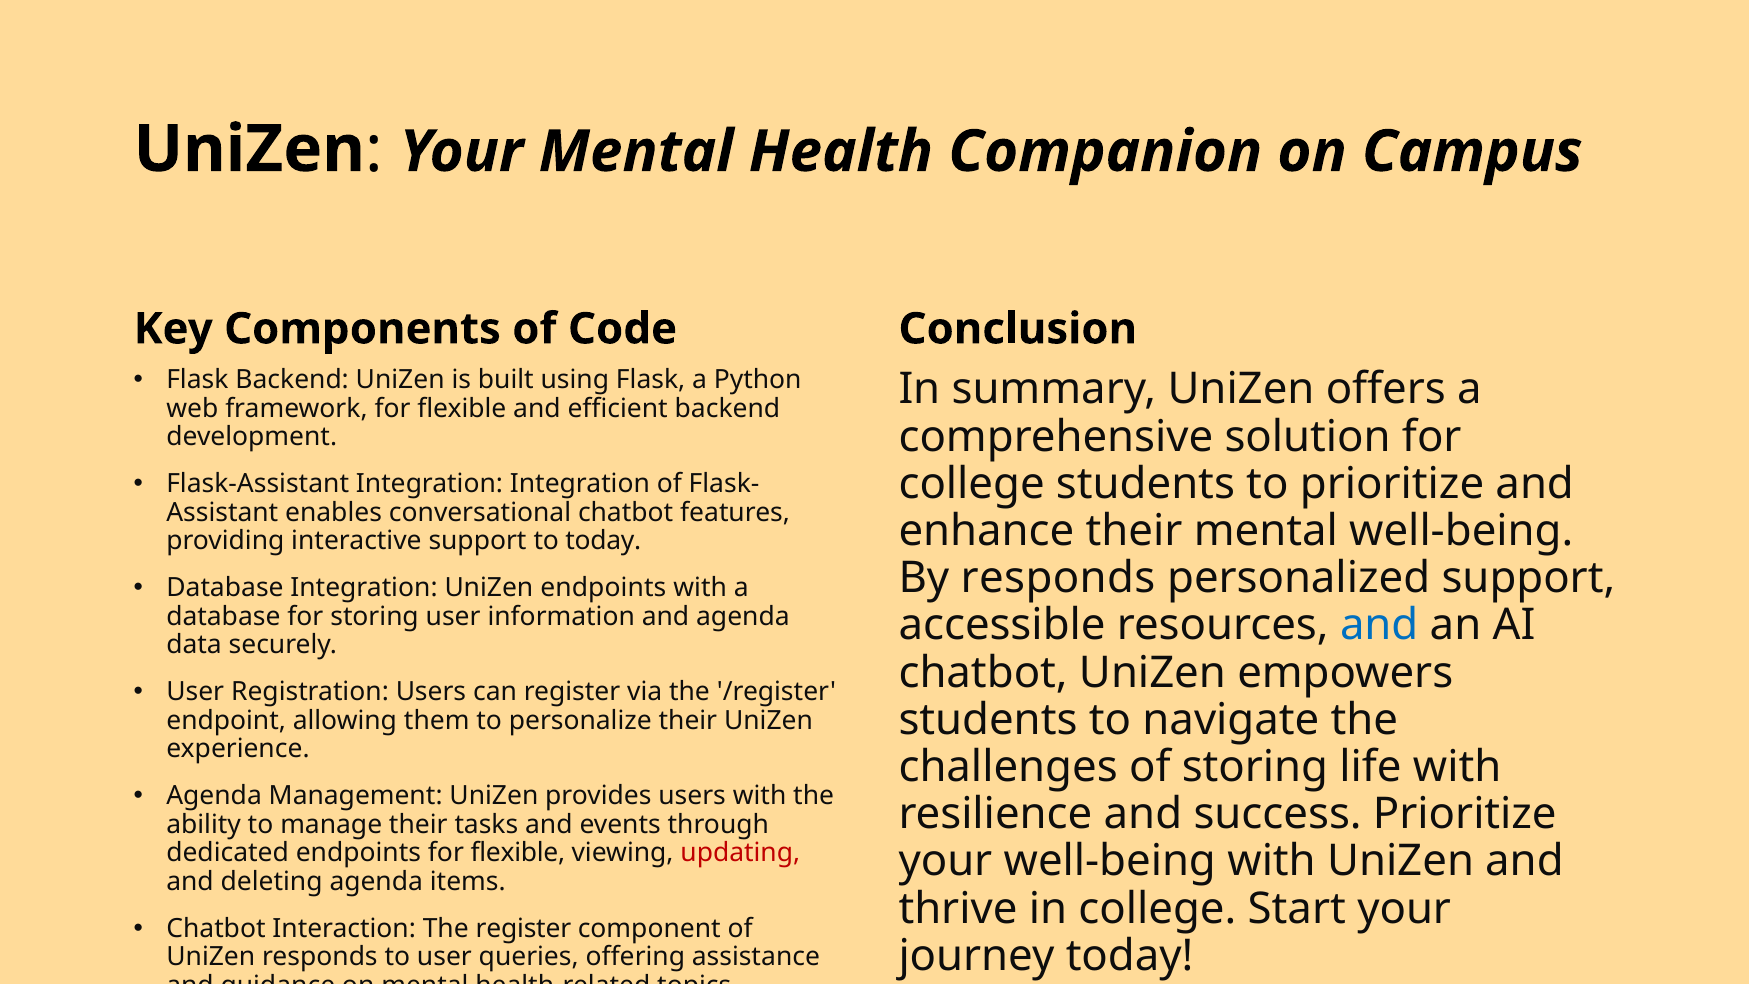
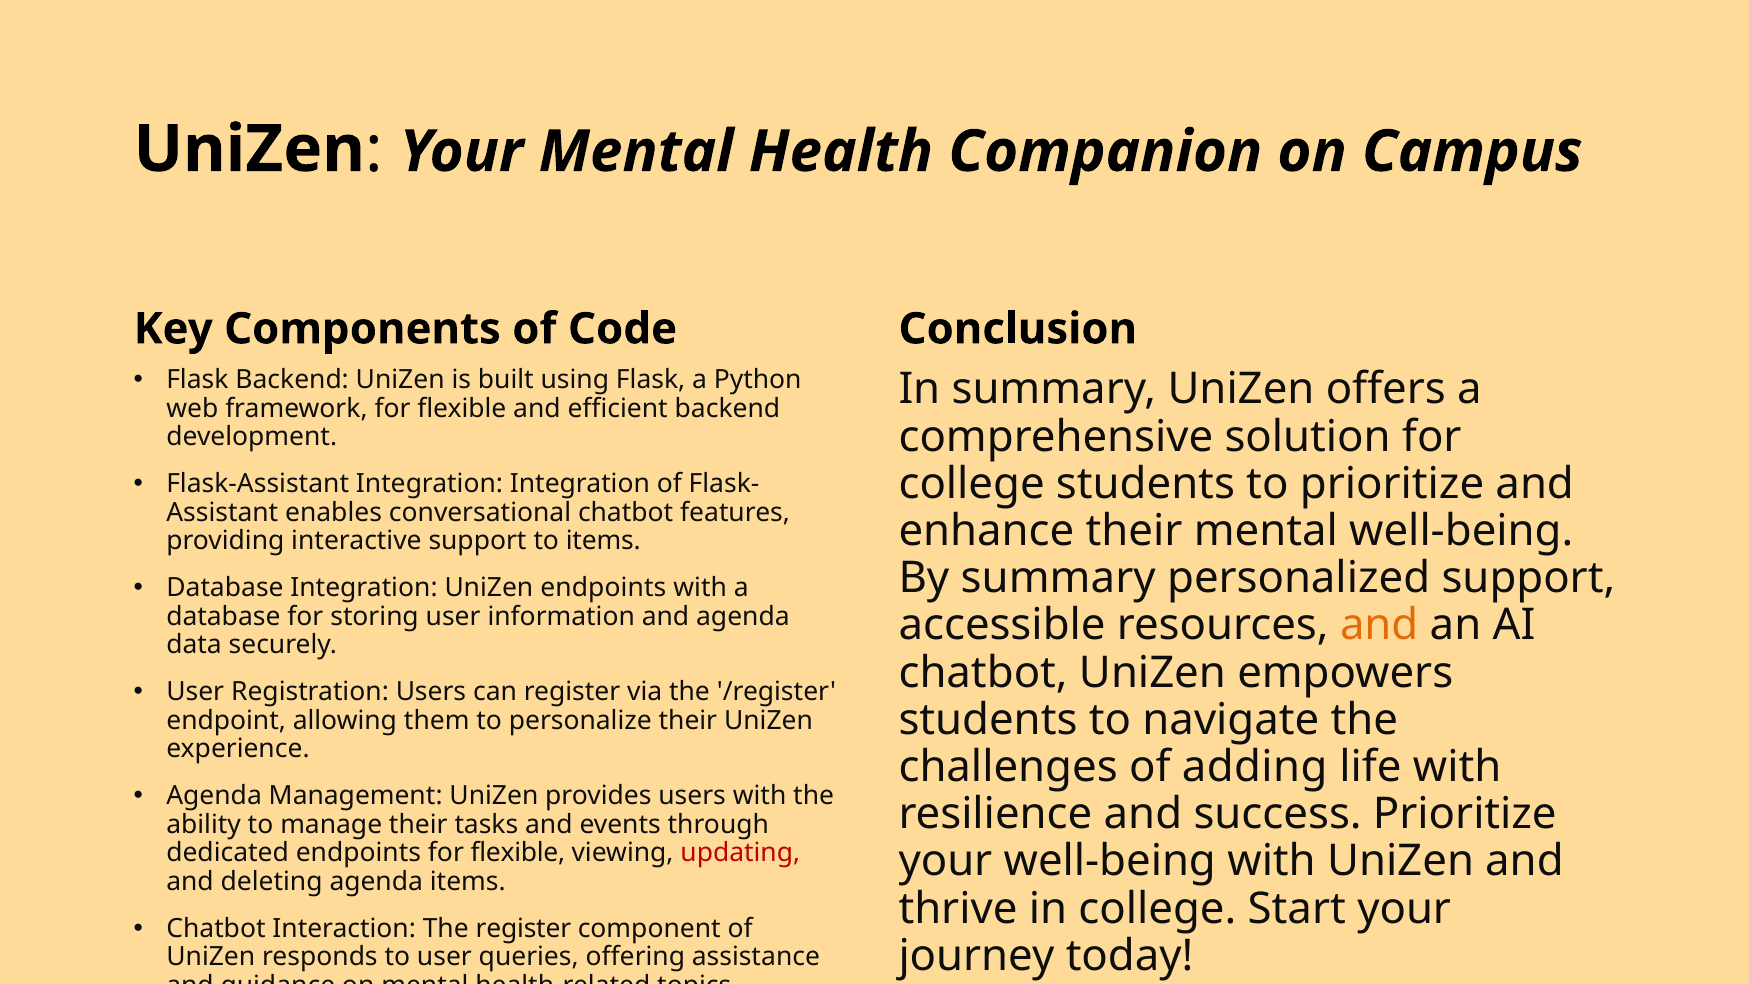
to today: today -> items (603, 541)
By responds: responds -> summary (1058, 578)
and colour: blue -> orange (1379, 625)
of storing: storing -> adding (1255, 767)
